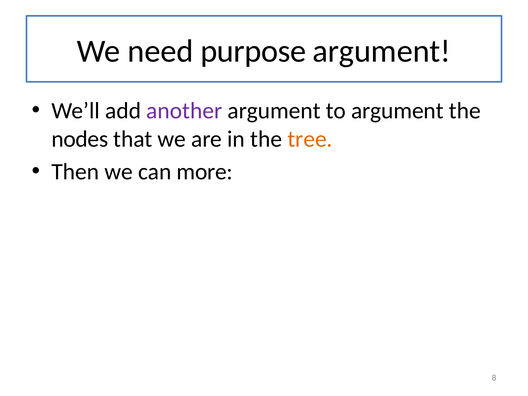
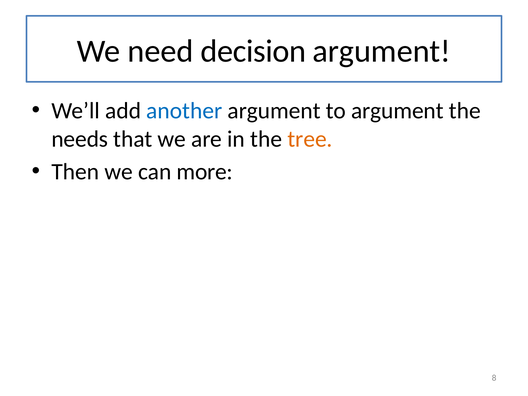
purpose: purpose -> decision (253, 51)
another colour: purple -> blue (184, 111)
nodes: nodes -> needs (80, 139)
